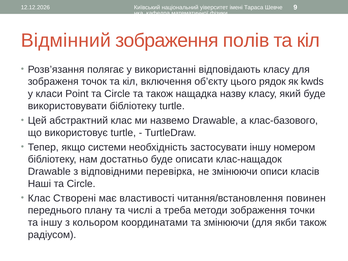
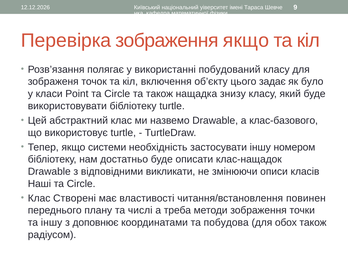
Відмінний: Відмінний -> Перевірка (66, 40)
зображення полів: полів -> якщо (246, 40)
відповідають: відповідають -> побудований (230, 69)
рядок: рядок -> задає (272, 82)
kwds: kwds -> було (312, 82)
назву: назву -> знизу (233, 94)
перевірка: перевірка -> викликати (171, 172)
кольором: кольором -> доповнює (96, 223)
та змінюючи: змінюючи -> побудова (226, 223)
якби: якби -> обох (286, 223)
